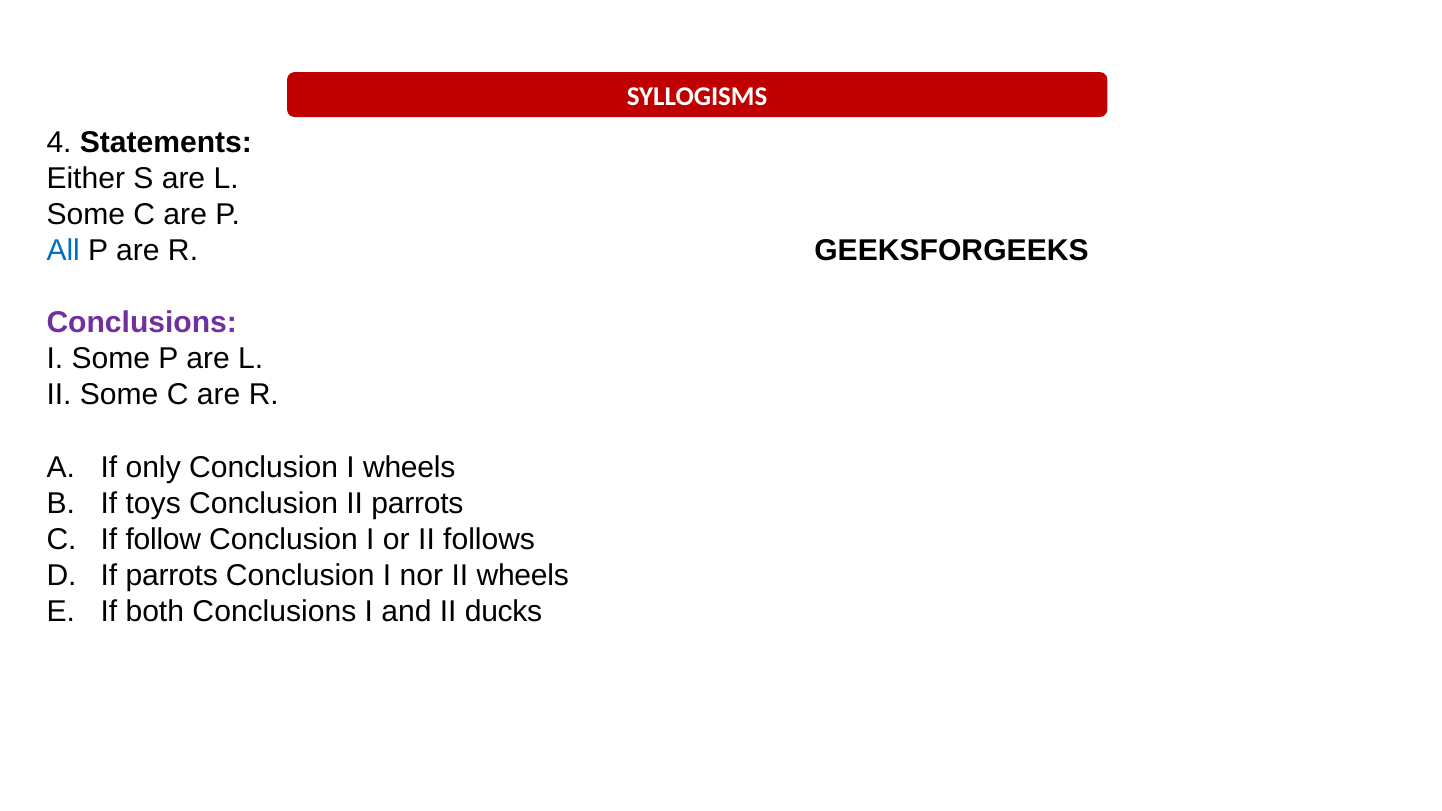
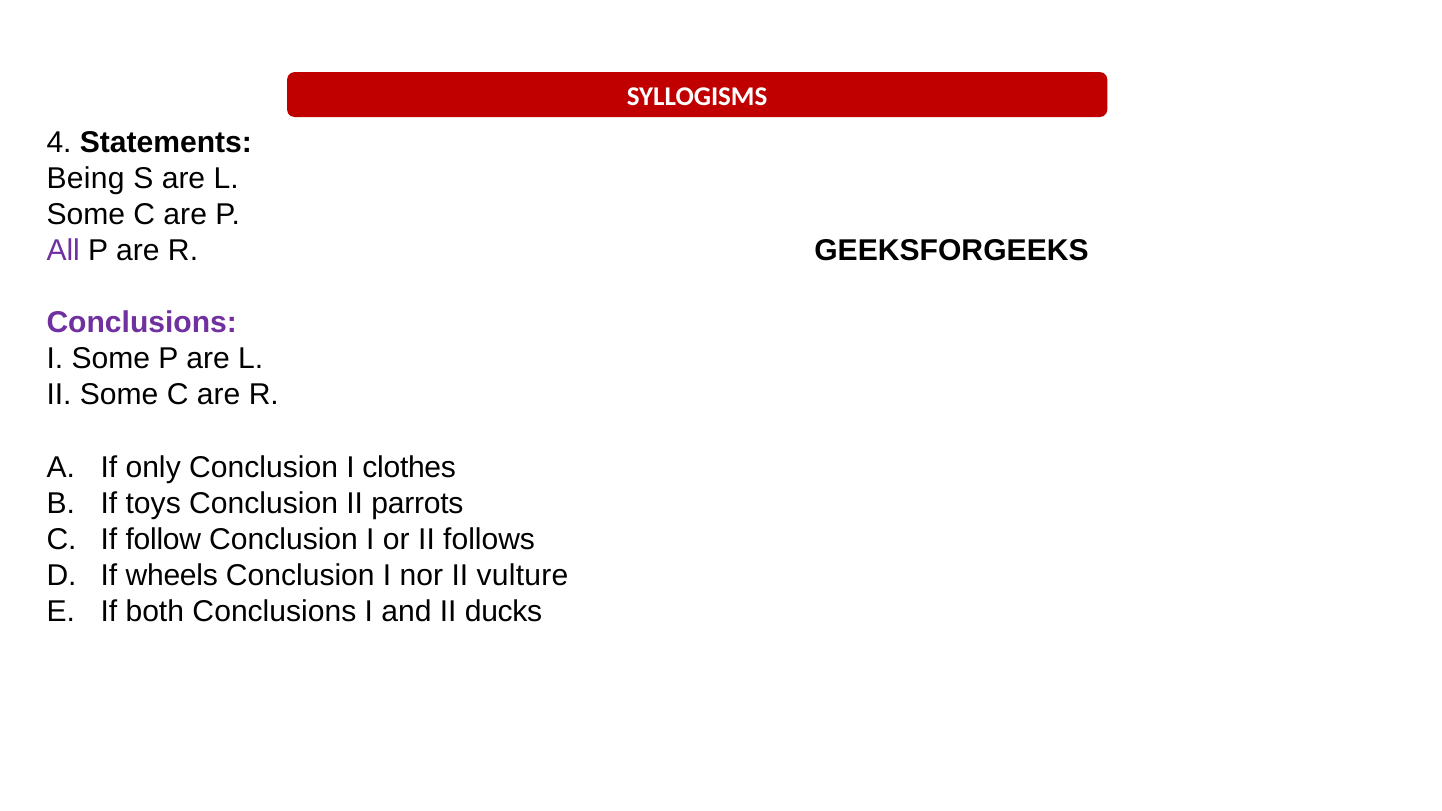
Either: Either -> Being (86, 179)
All colour: blue -> purple (63, 251)
I wheels: wheels -> clothes (409, 467)
If parrots: parrots -> wheels (172, 576)
II wheels: wheels -> vulture (522, 576)
